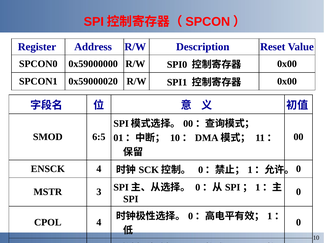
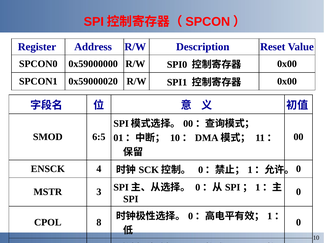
CPOL 4: 4 -> 8 (99, 222)
